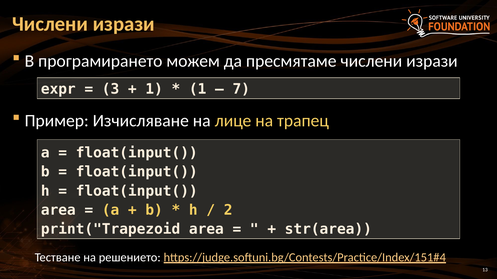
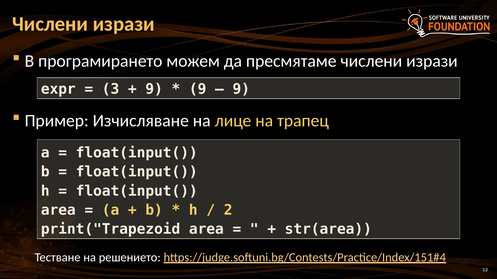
1: 1 -> 9 (154, 89)
1: 1 -> 9 (198, 89)
7: 7 -> 9 (241, 89)
